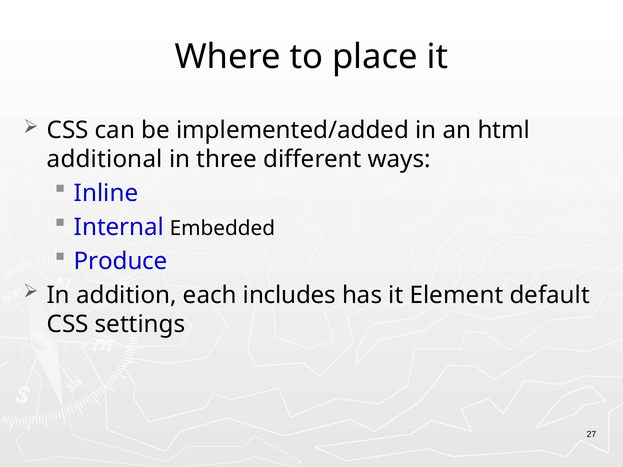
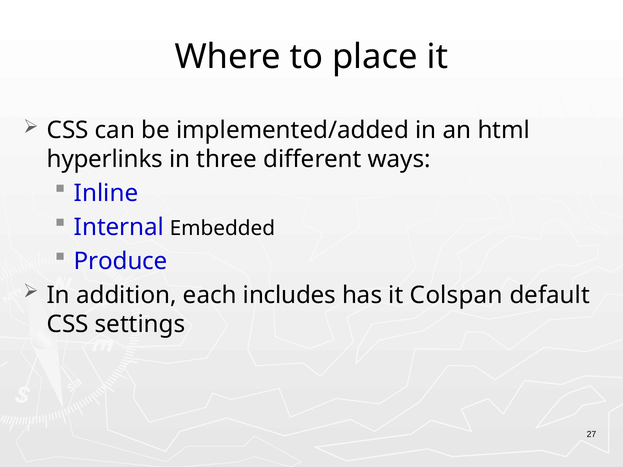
additional: additional -> hyperlinks (105, 159)
Element: Element -> Colspan (456, 295)
